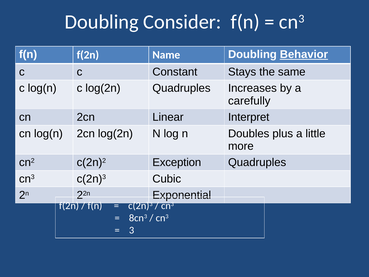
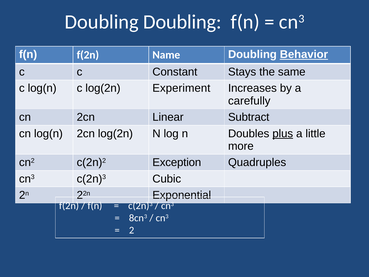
Doubling Consider: Consider -> Doubling (182, 22)
log(2n Quadruples: Quadruples -> Experiment (181, 88)
Interpret: Interpret -> Subtract (249, 117)
plus underline: none -> present (283, 133)
3: 3 -> 2 (132, 230)
